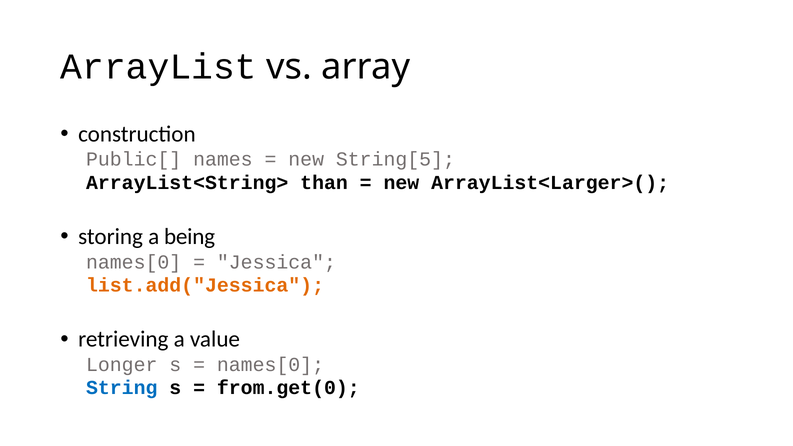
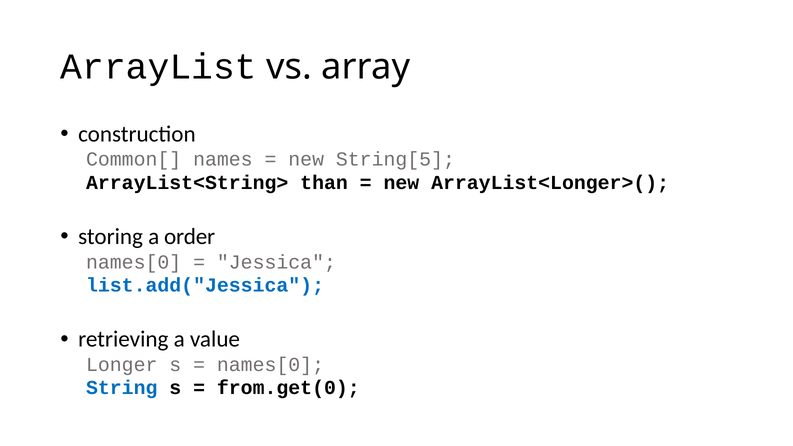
Public[: Public[ -> Common[ (134, 159)
ArrayList<Larger>(: ArrayList<Larger>( -> ArrayList<Longer>( (550, 183)
being: being -> order (190, 237)
list.add("Jessica colour: orange -> blue (205, 285)
